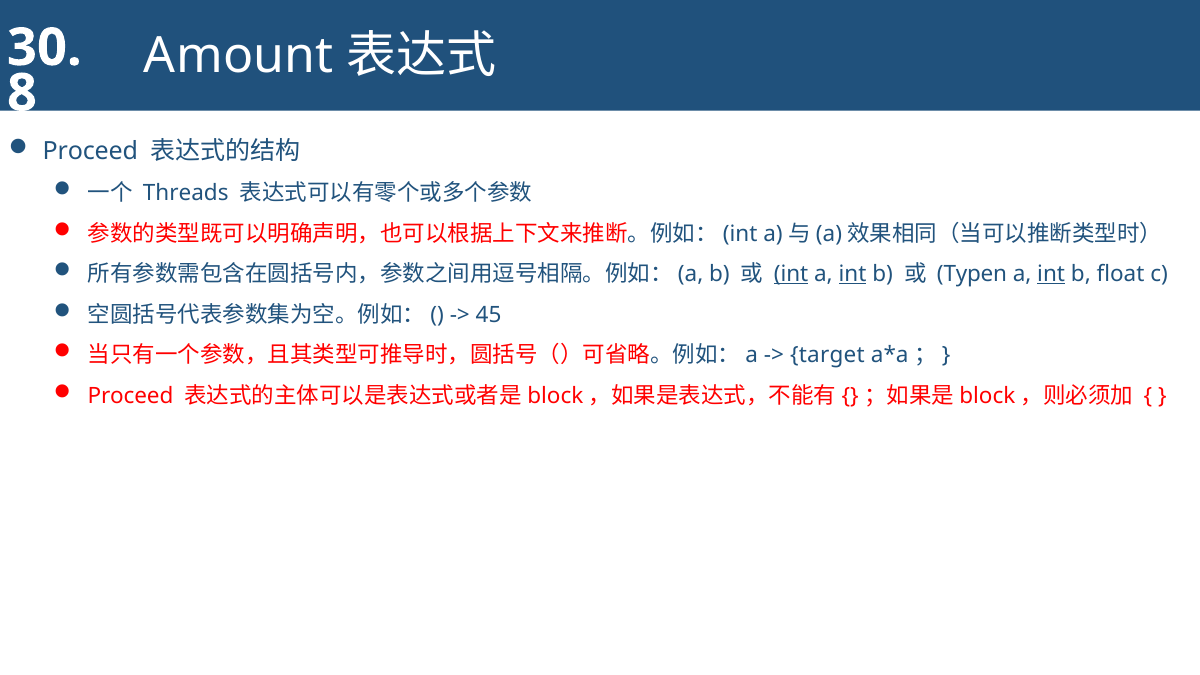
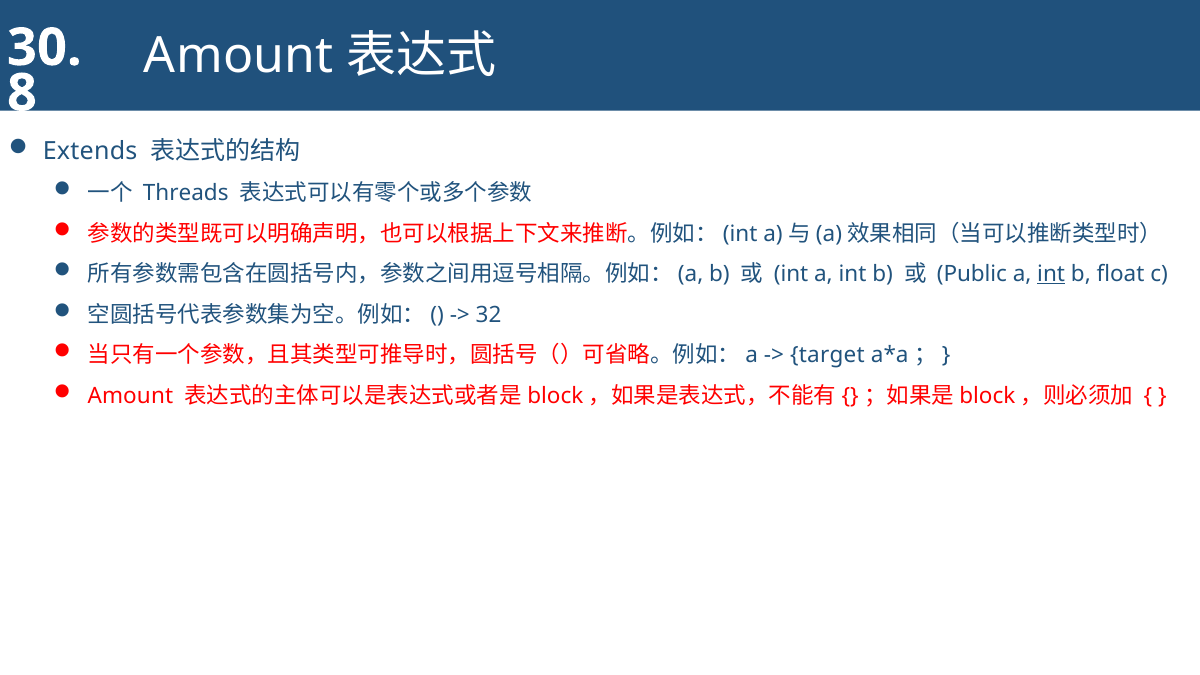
Proceed: Proceed -> Extends (90, 151)
int underline: present -> none (791, 274)
int underline: present -> none (853, 274)
Typen: Typen -> Public (972, 274)
45: 45 -> 32 (489, 315)
Proceed: Proceed -> Amount (130, 396)
